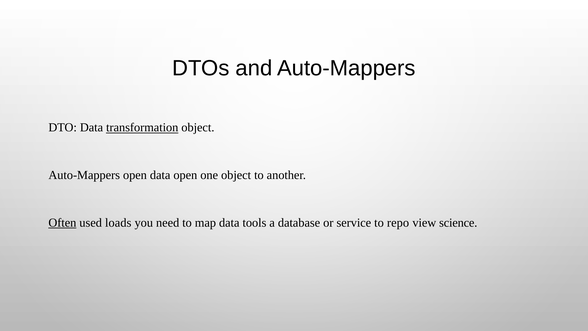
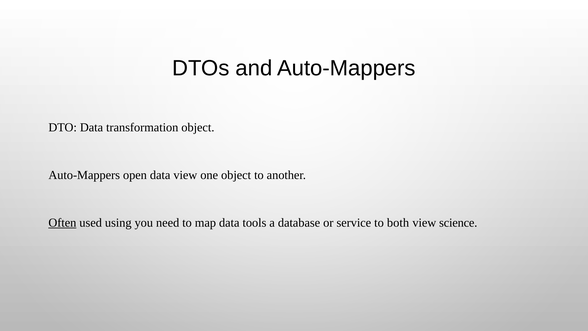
transformation underline: present -> none (142, 128)
data open: open -> view (185, 175)
loads: loads -> using (118, 223)
repo: repo -> both (398, 223)
